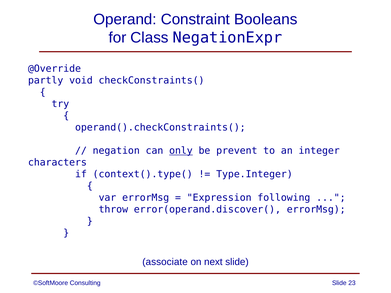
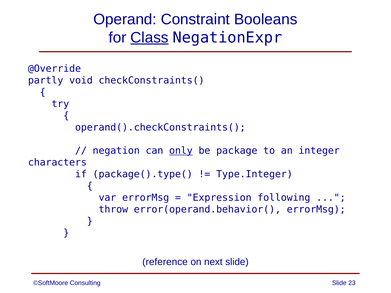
Class underline: none -> present (149, 38)
prevent: prevent -> package (237, 151)
context().type(: context().type( -> package().type( (143, 174)
error(operand.discover(: error(operand.discover( -> error(operand.behavior( (207, 210)
associate: associate -> reference (165, 262)
